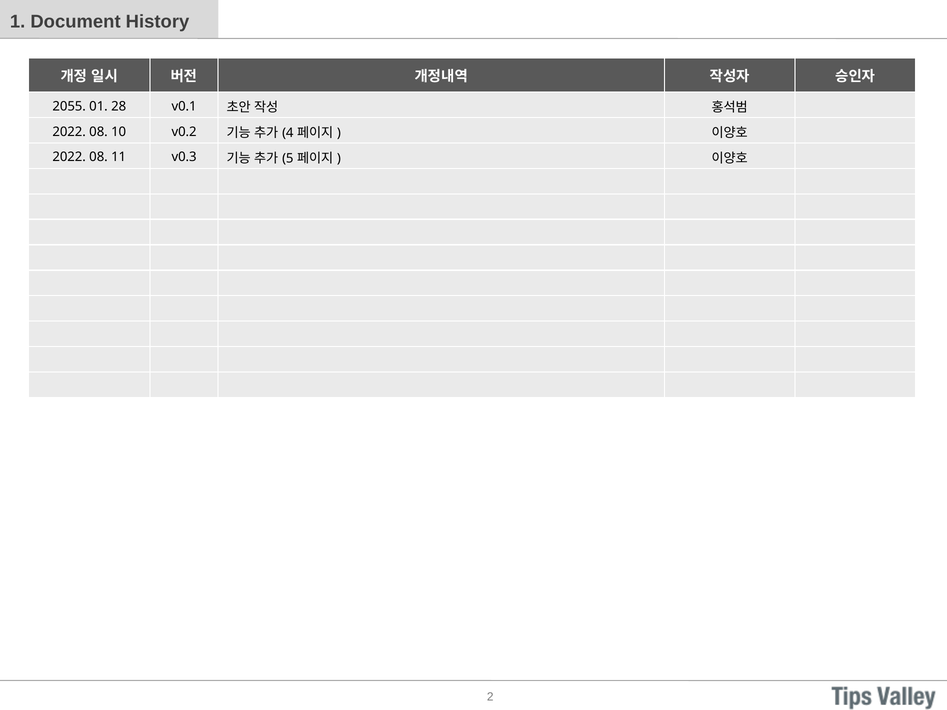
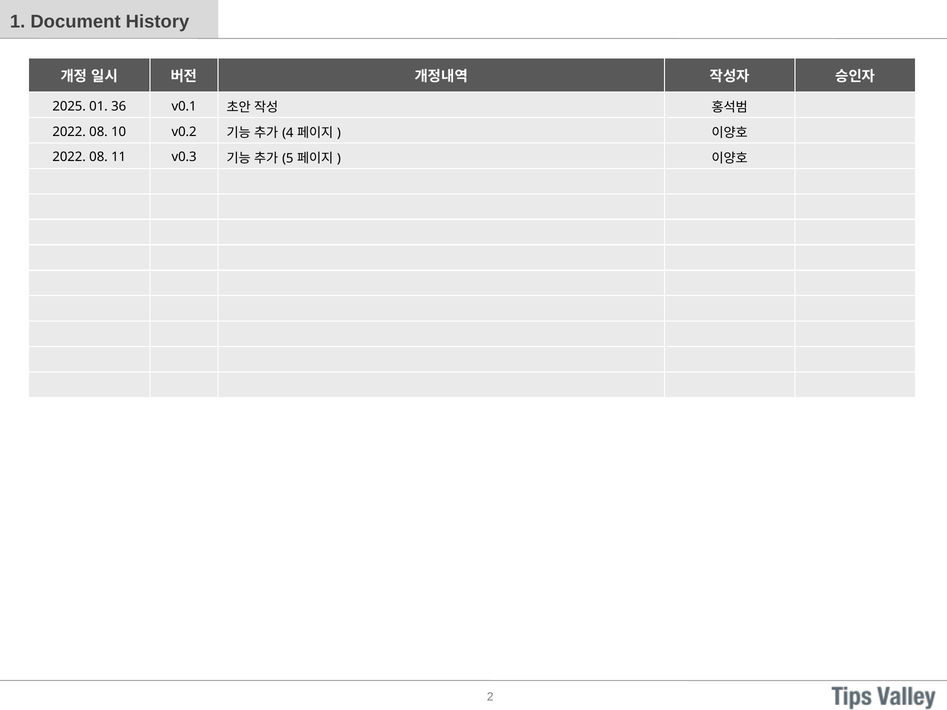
2055: 2055 -> 2025 (69, 106)
28: 28 -> 36 (119, 106)
